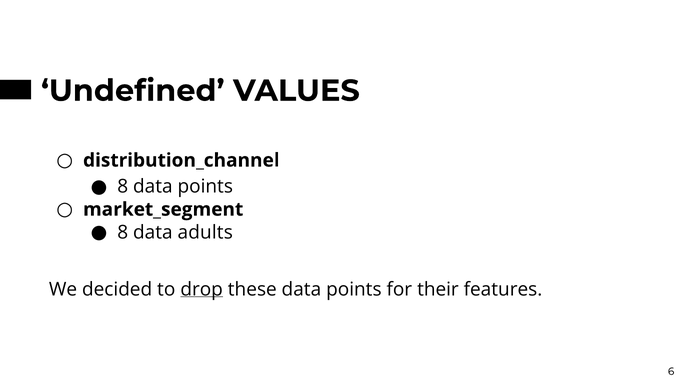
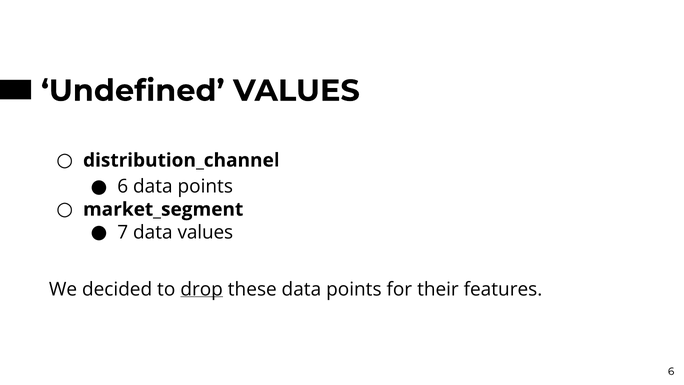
8: 8 -> 6 (123, 186)
8: 8 -> 7 (123, 232)
data adults: adults -> values (205, 232)
